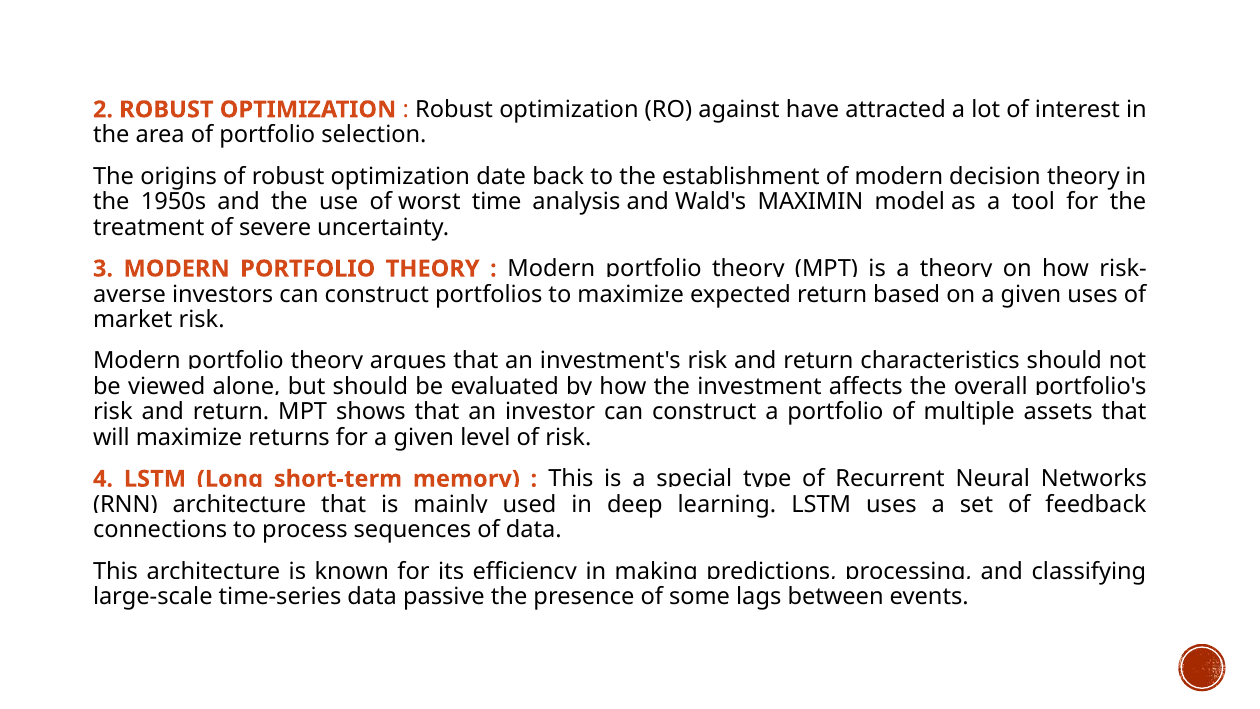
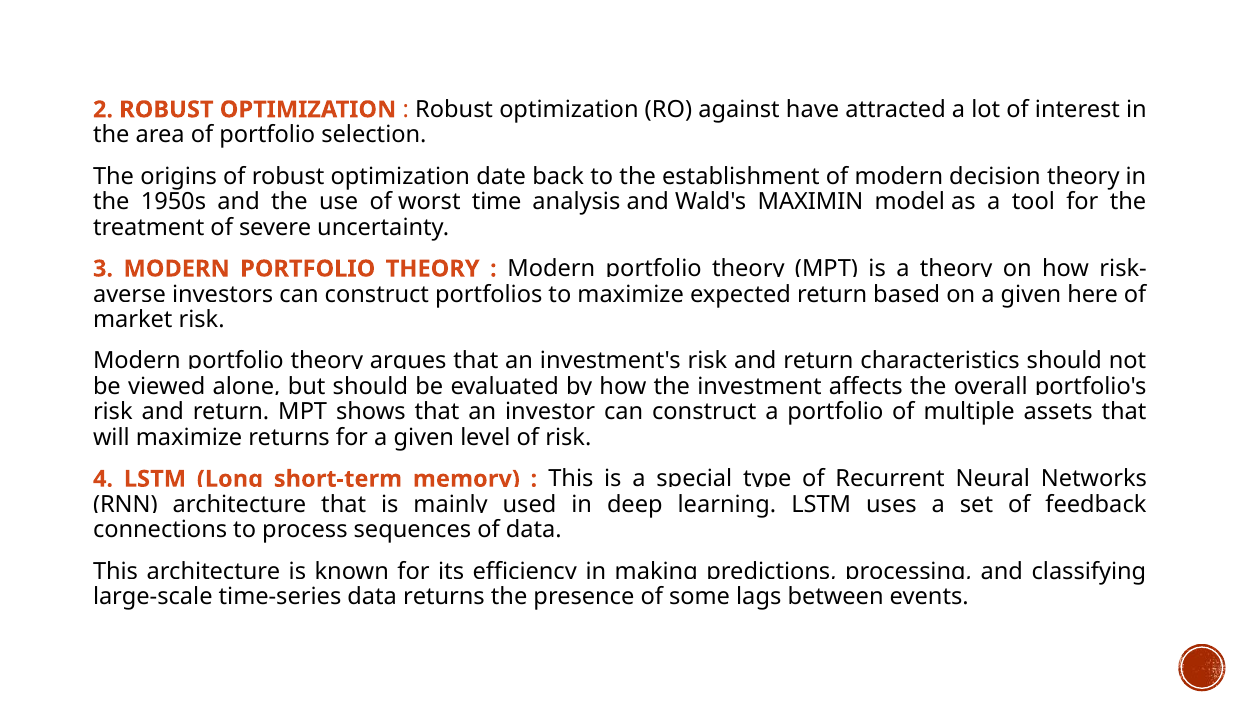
given uses: uses -> here (1093, 294)
data passive: passive -> returns (444, 597)
